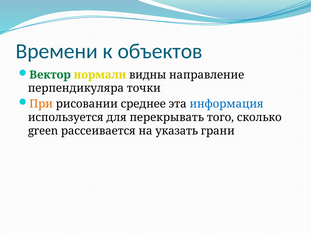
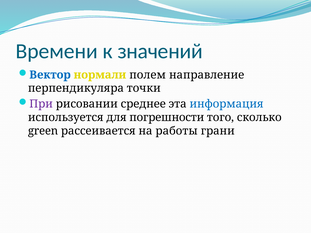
объектов: объектов -> значений (160, 51)
Вектор colour: green -> blue (50, 75)
видны: видны -> полем (148, 75)
При colour: orange -> purple (41, 104)
перекрывать: перекрывать -> погрешности (167, 118)
указать: указать -> работы (177, 131)
